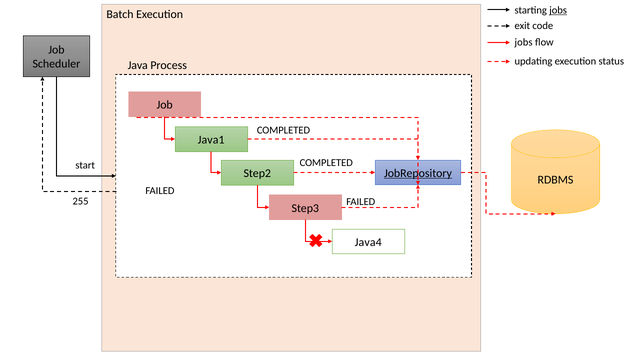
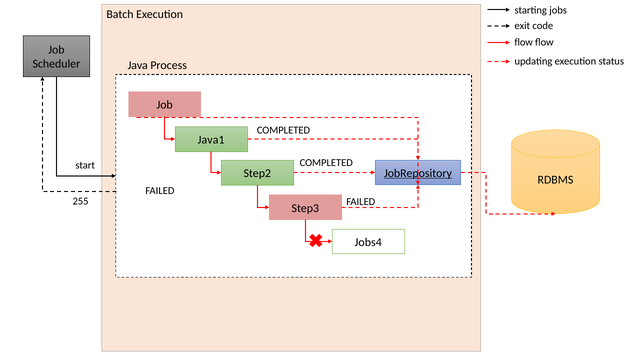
jobs underline: present -> none (558, 10)
jobs: jobs -> flow (524, 42)
Java4: Java4 -> Jobs4 (368, 242)
